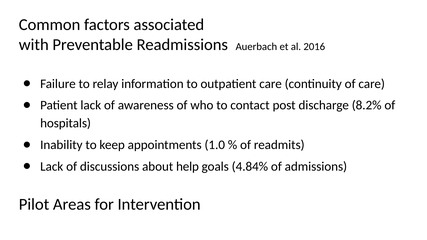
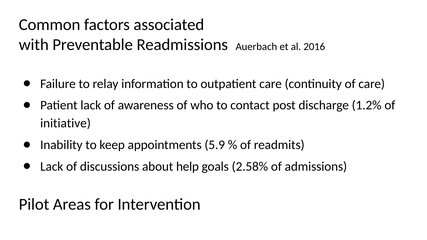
8.2%: 8.2% -> 1.2% (367, 105)
hospitals: hospitals -> initiative (65, 123)
1.0: 1.0 -> 5.9 (215, 145)
4.84%: 4.84% -> 2.58% (250, 167)
